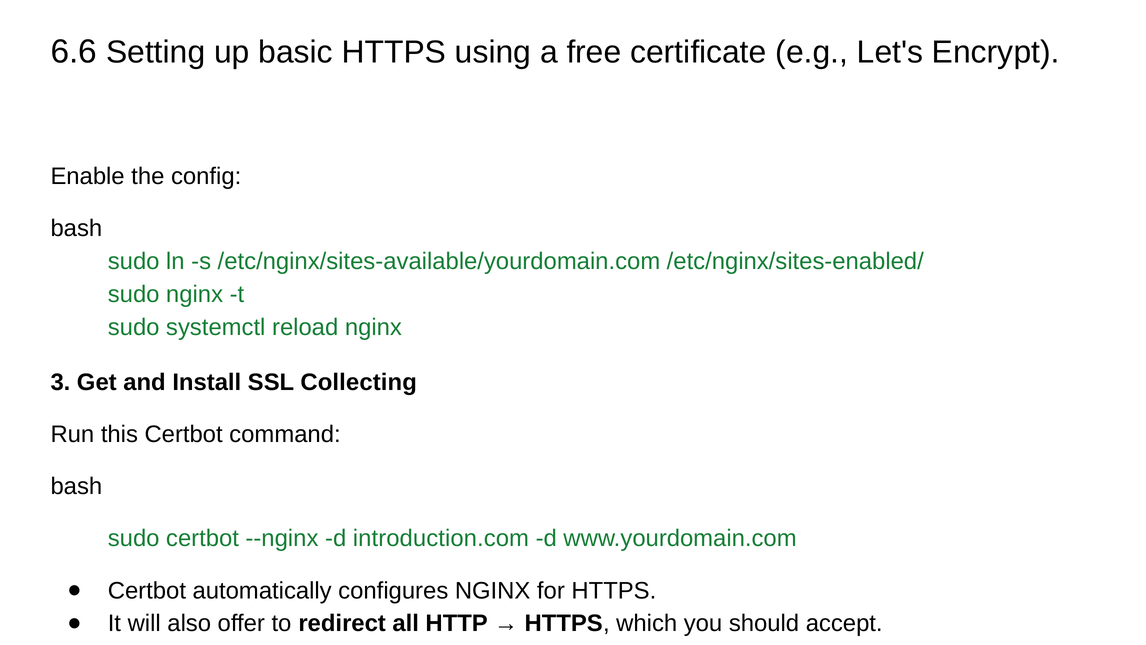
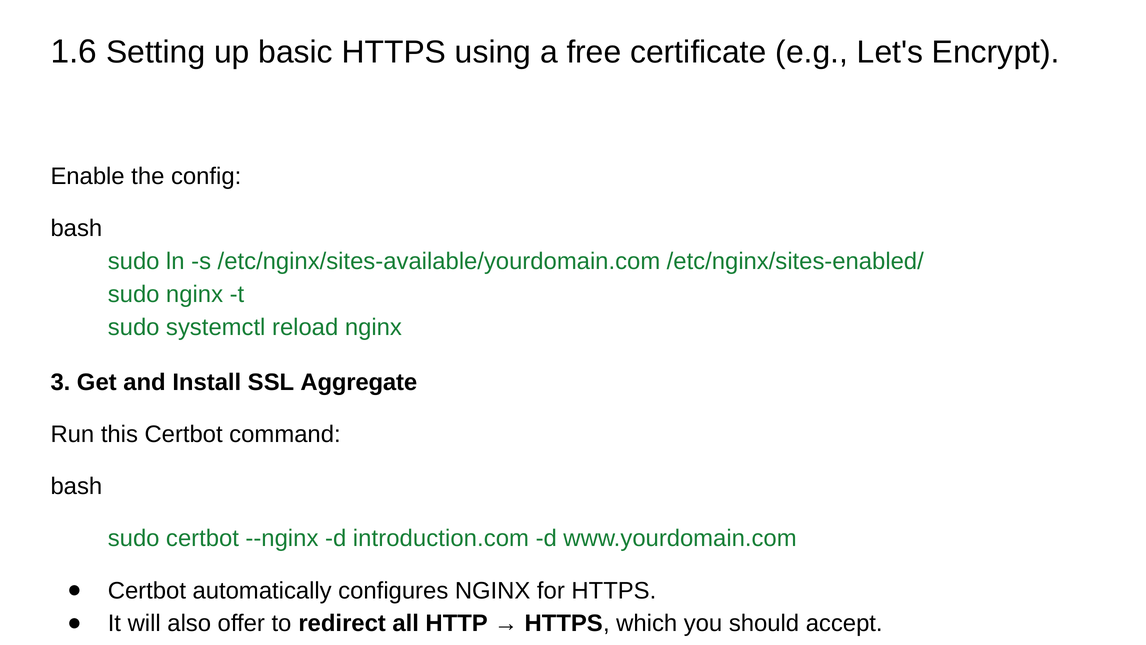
6.6: 6.6 -> 1.6 (74, 51)
Collecting: Collecting -> Aggregate (359, 382)
